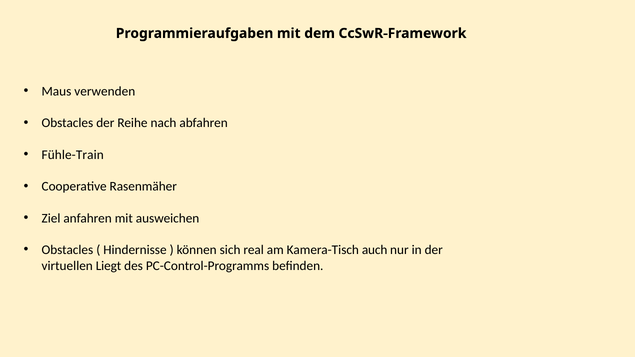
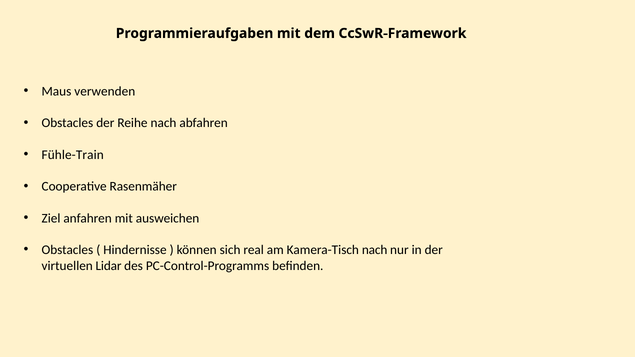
Kamera-Tisch auch: auch -> nach (375, 250)
Liegt: Liegt -> Lidar (109, 266)
